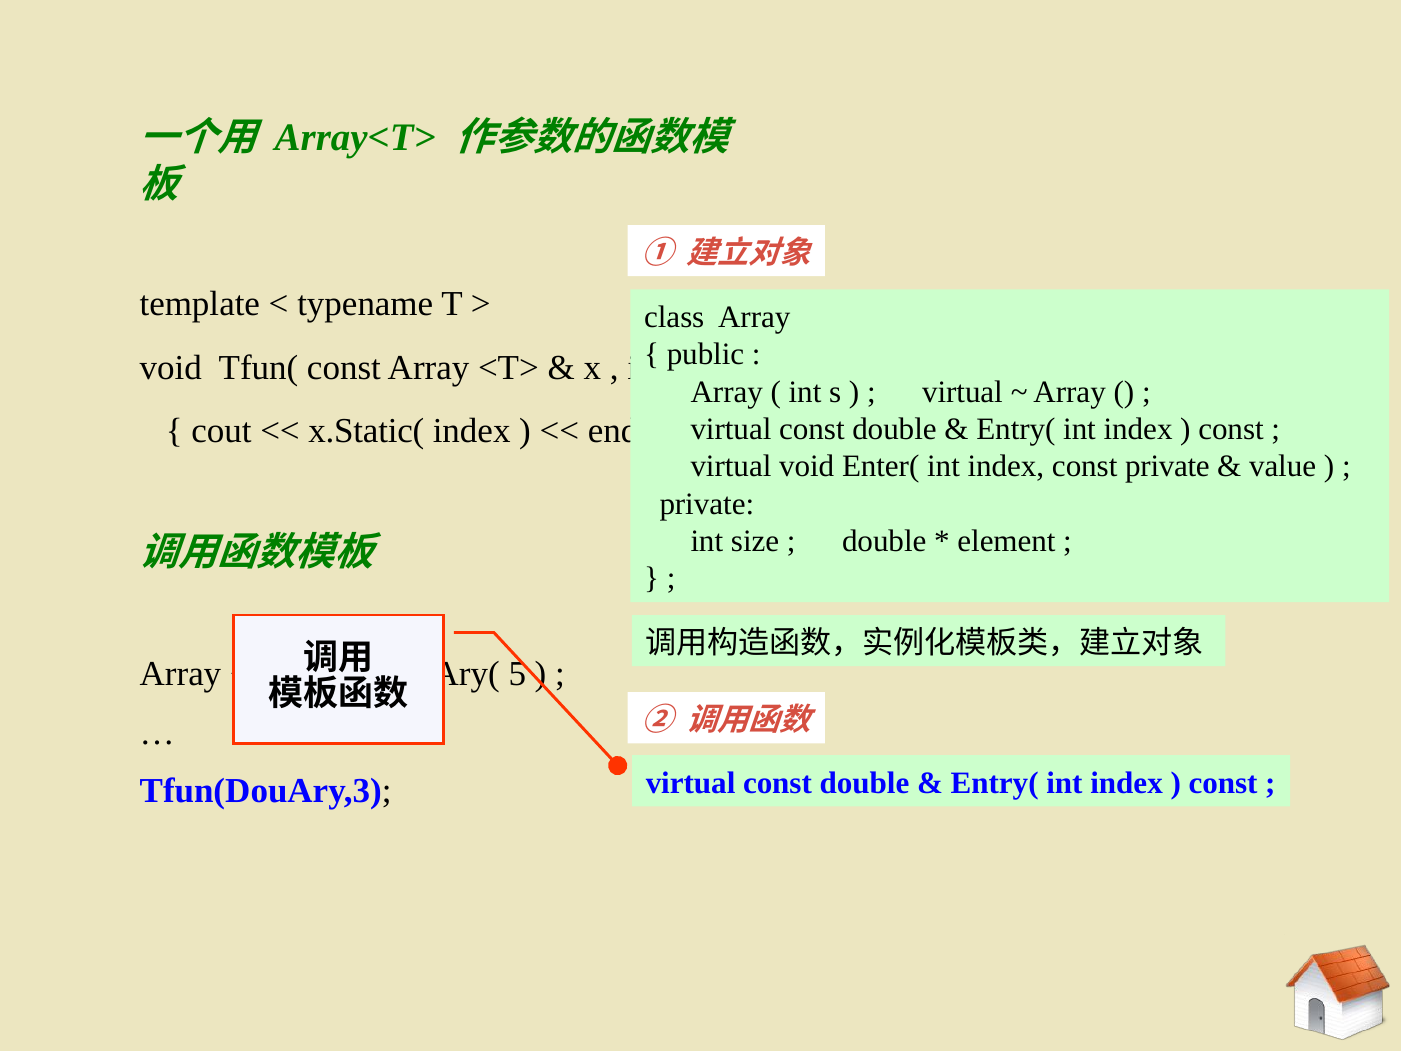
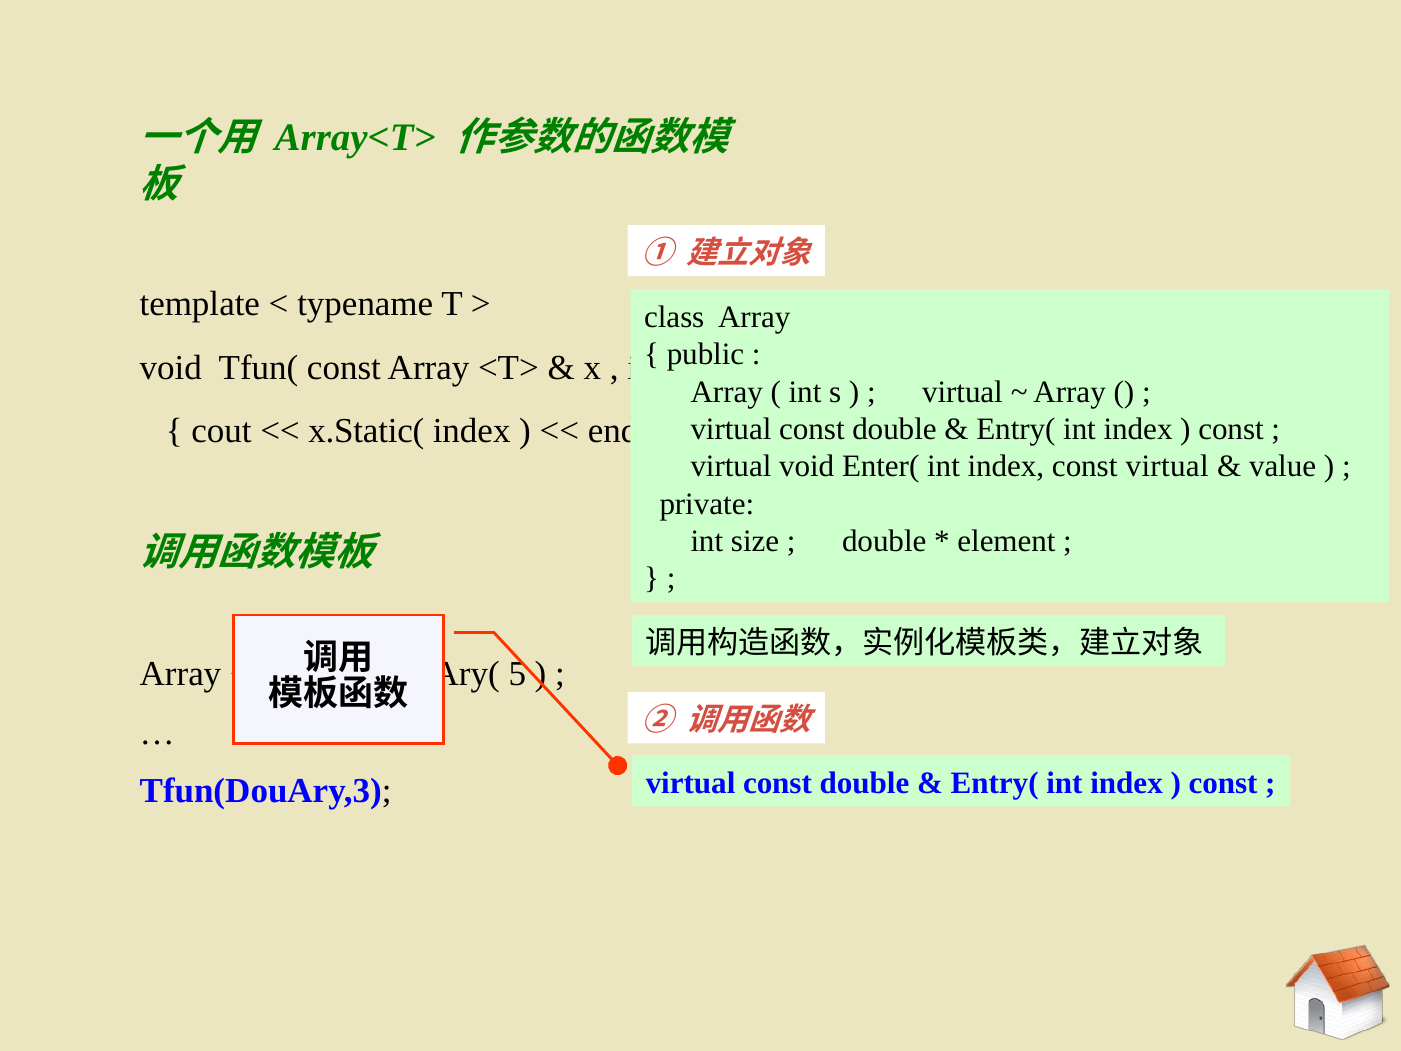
const private: private -> virtual (1167, 467)
